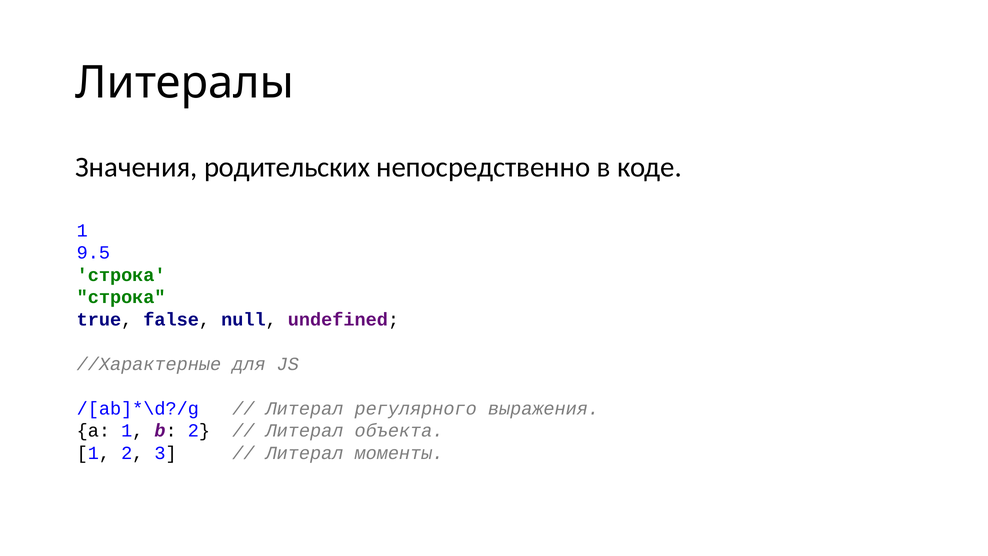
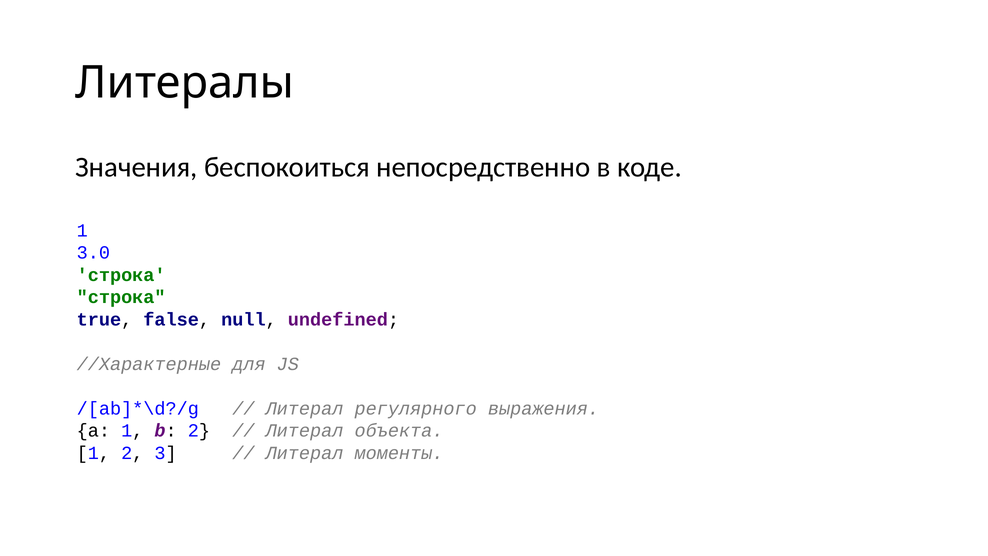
родительских: родительских -> беспокоиться (287, 167)
9.5: 9.5 -> 3.0 (93, 253)
